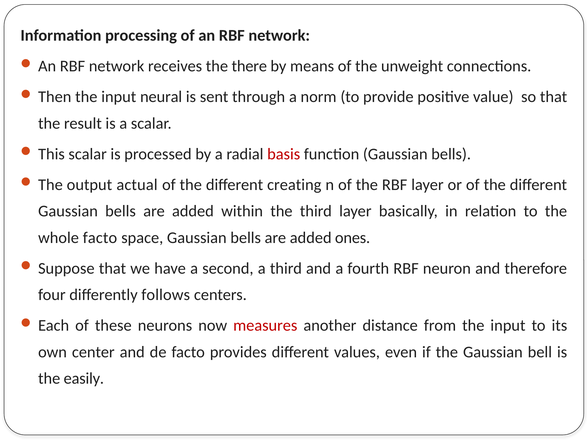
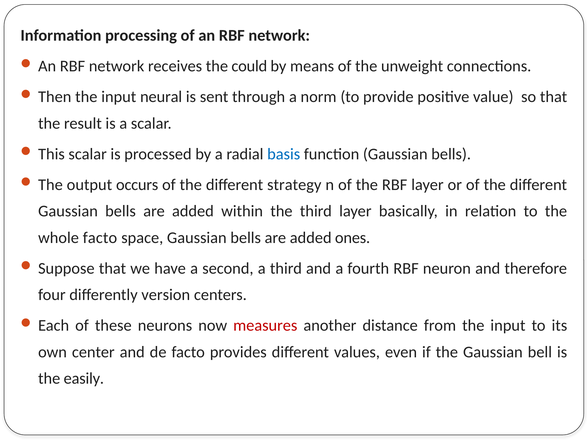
there: there -> could (249, 66)
basis colour: red -> blue (284, 154)
actual: actual -> occurs (137, 185)
creating: creating -> strategy (294, 185)
follows: follows -> version (166, 295)
